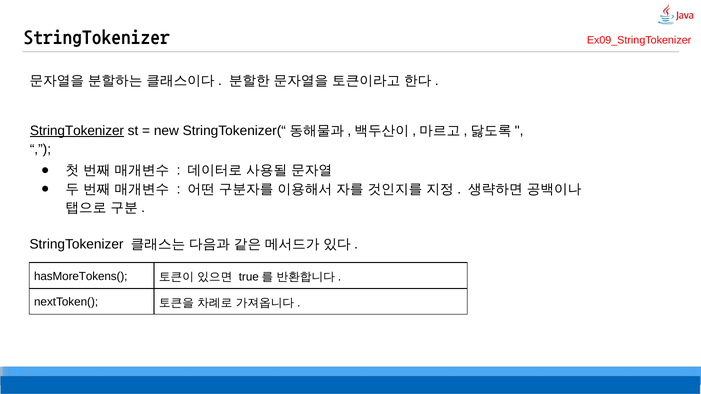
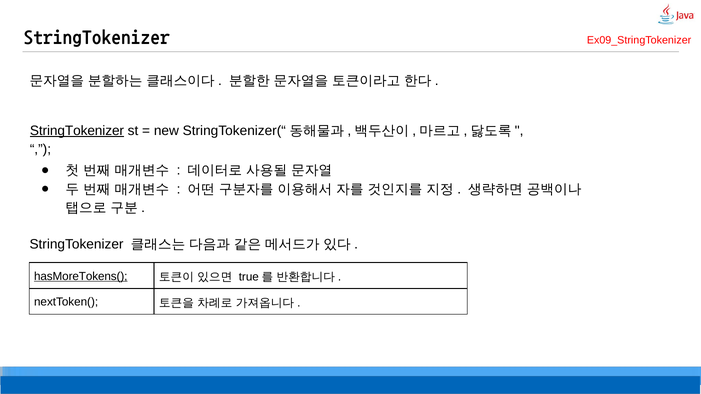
hasMoreTokens( underline: none -> present (81, 276)
